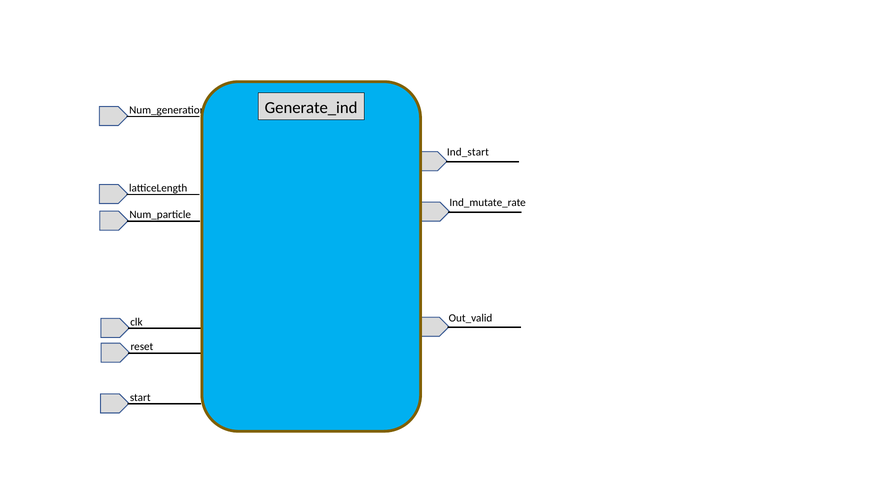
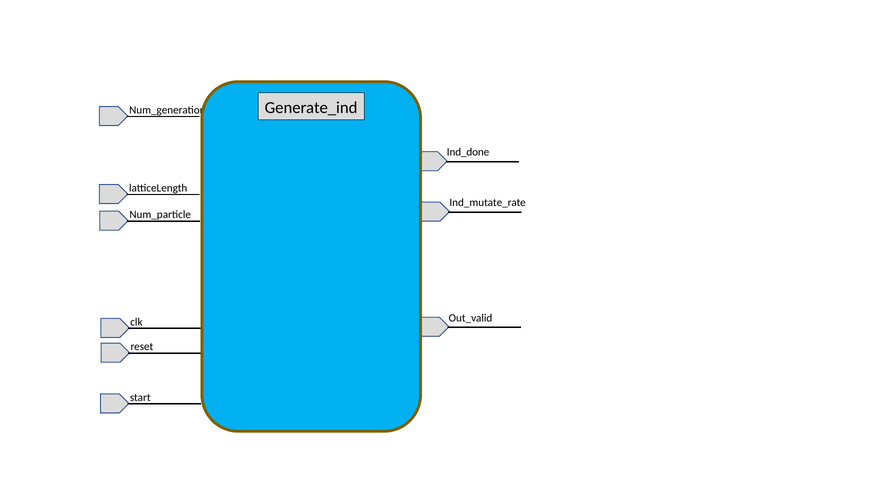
Ind_start: Ind_start -> Ind_done (468, 152)
